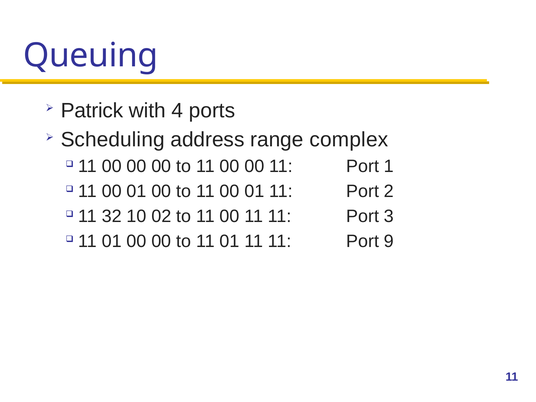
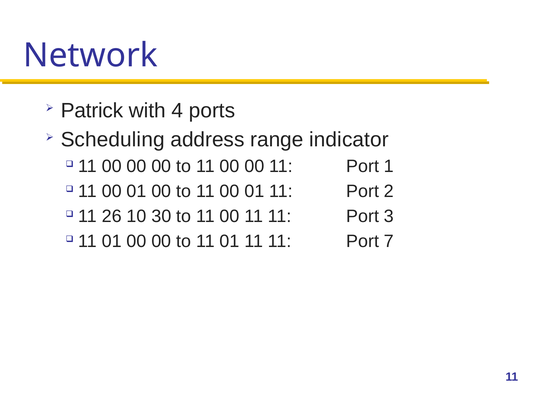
Queuing: Queuing -> Network (91, 55)
complex: complex -> indicator (349, 140)
32: 32 -> 26 (112, 216)
02: 02 -> 30 (161, 216)
9: 9 -> 7 (389, 241)
